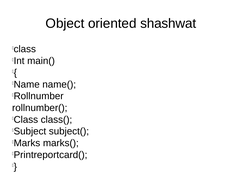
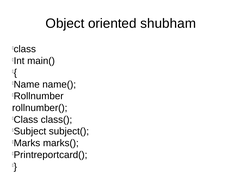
shashwat: shashwat -> shubham (168, 23)
